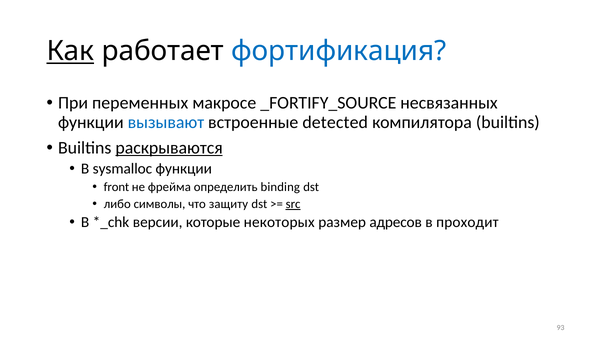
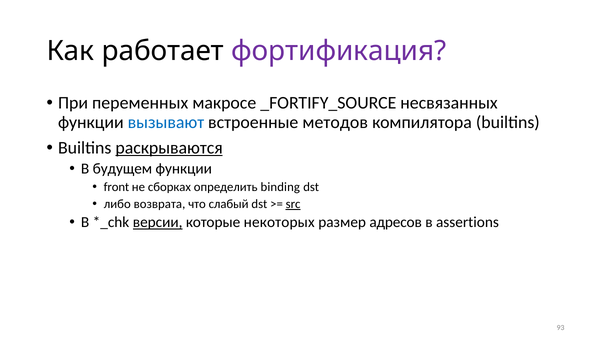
Как underline: present -> none (70, 51)
фортификация colour: blue -> purple (339, 51)
detected: detected -> методов (335, 123)
sysmalloc: sysmalloc -> будущем (122, 169)
фрейма: фрейма -> сборках (169, 188)
символы: символы -> возврата (159, 204)
защиту: защиту -> слабый (229, 204)
версии underline: none -> present (158, 223)
проходит: проходит -> assertions (467, 223)
